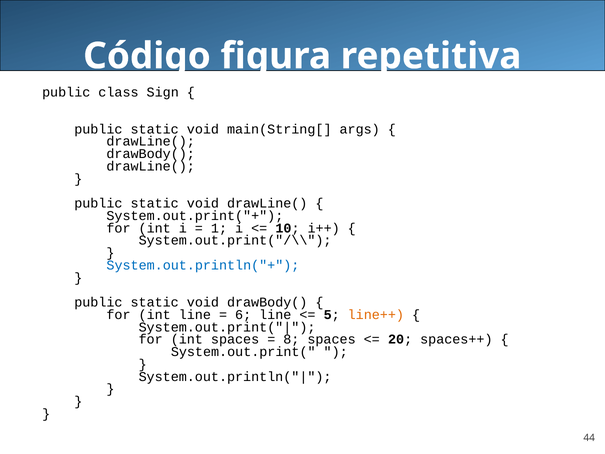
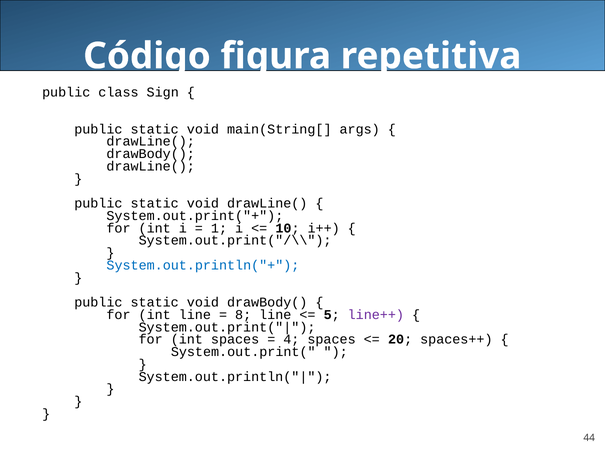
6: 6 -> 8 (243, 315)
line++ colour: orange -> purple (376, 315)
8: 8 -> 4 (291, 339)
